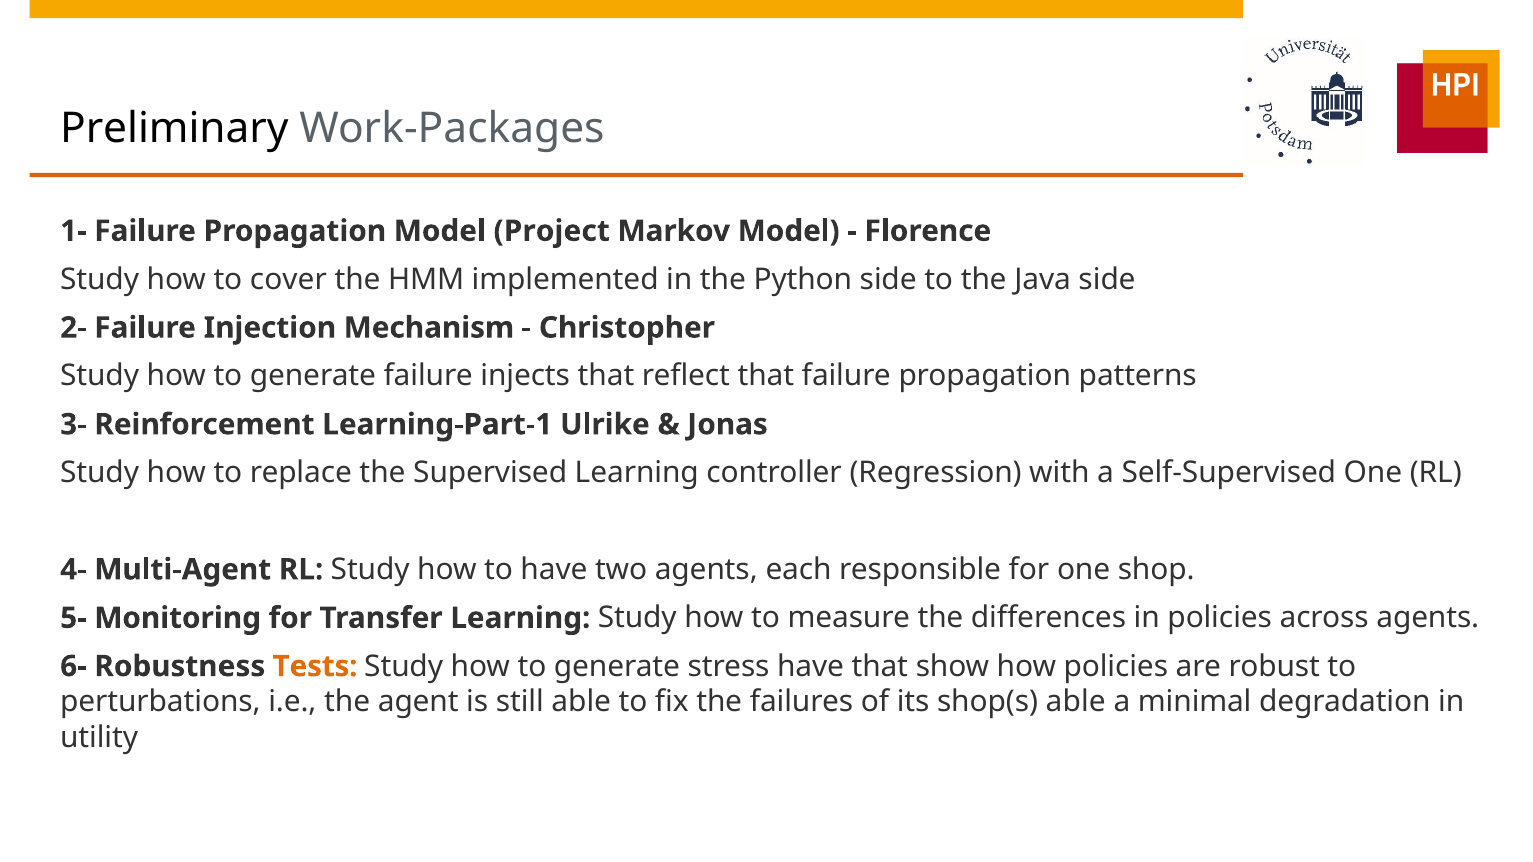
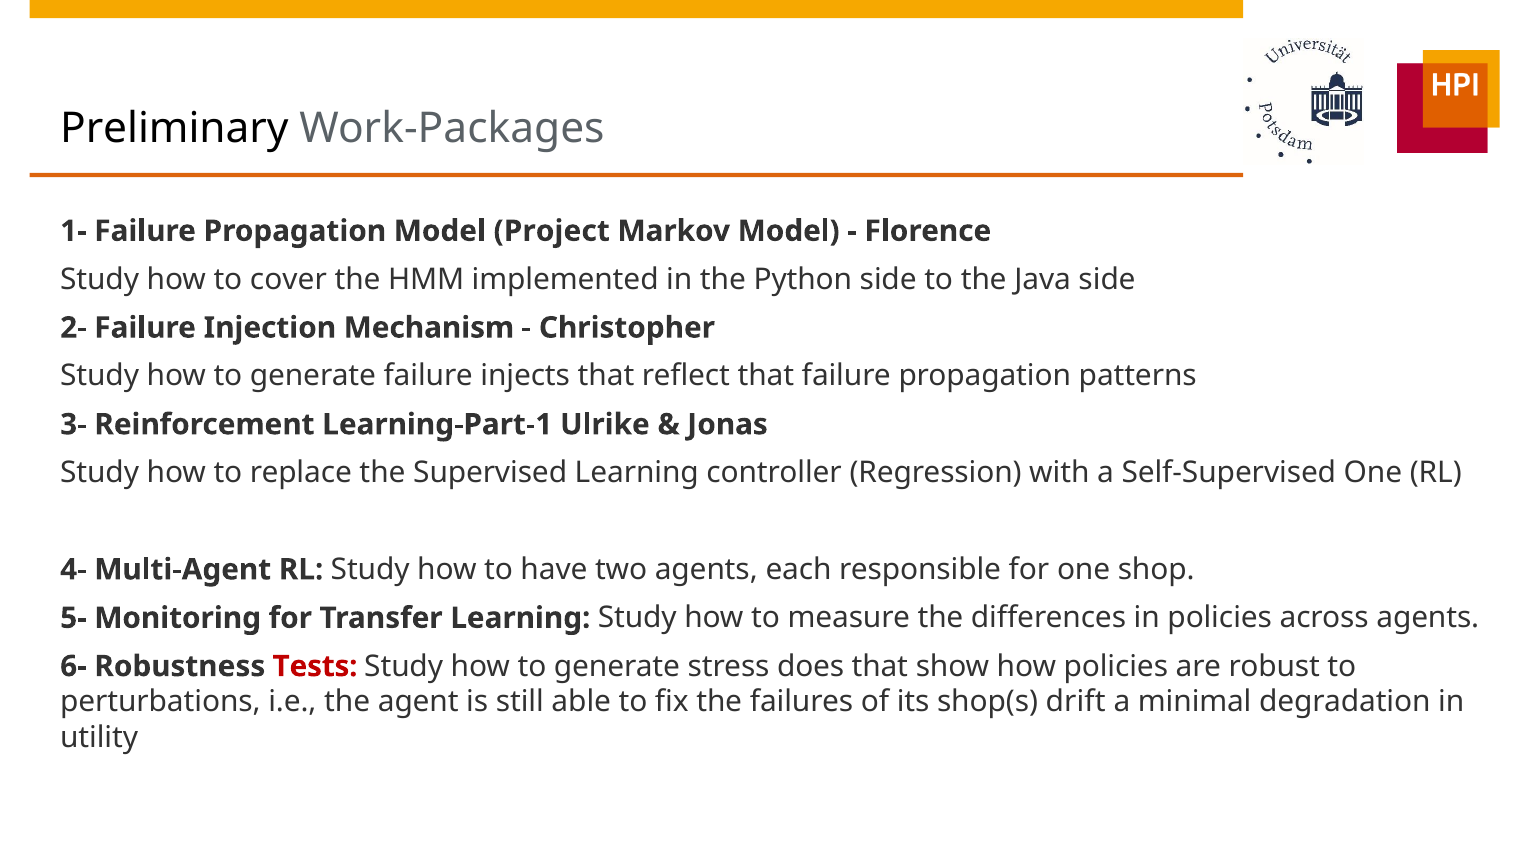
Tests colour: orange -> red (315, 667)
stress have: have -> does (811, 667)
shop(s able: able -> drift (1076, 702)
